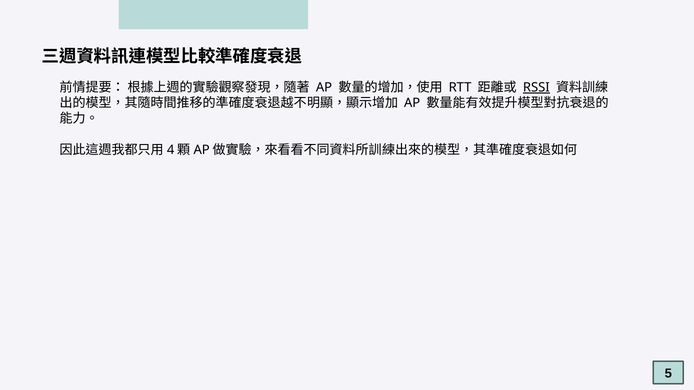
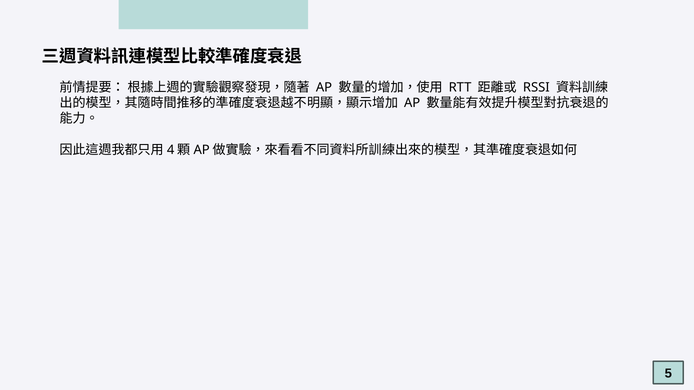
RSSI underline: present -> none (536, 88)
